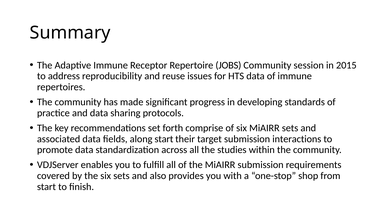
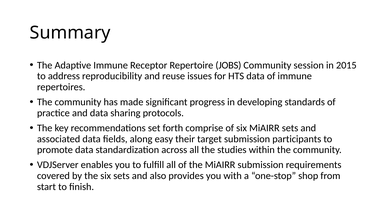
along start: start -> easy (164, 139)
interactions: interactions -> participants (297, 139)
